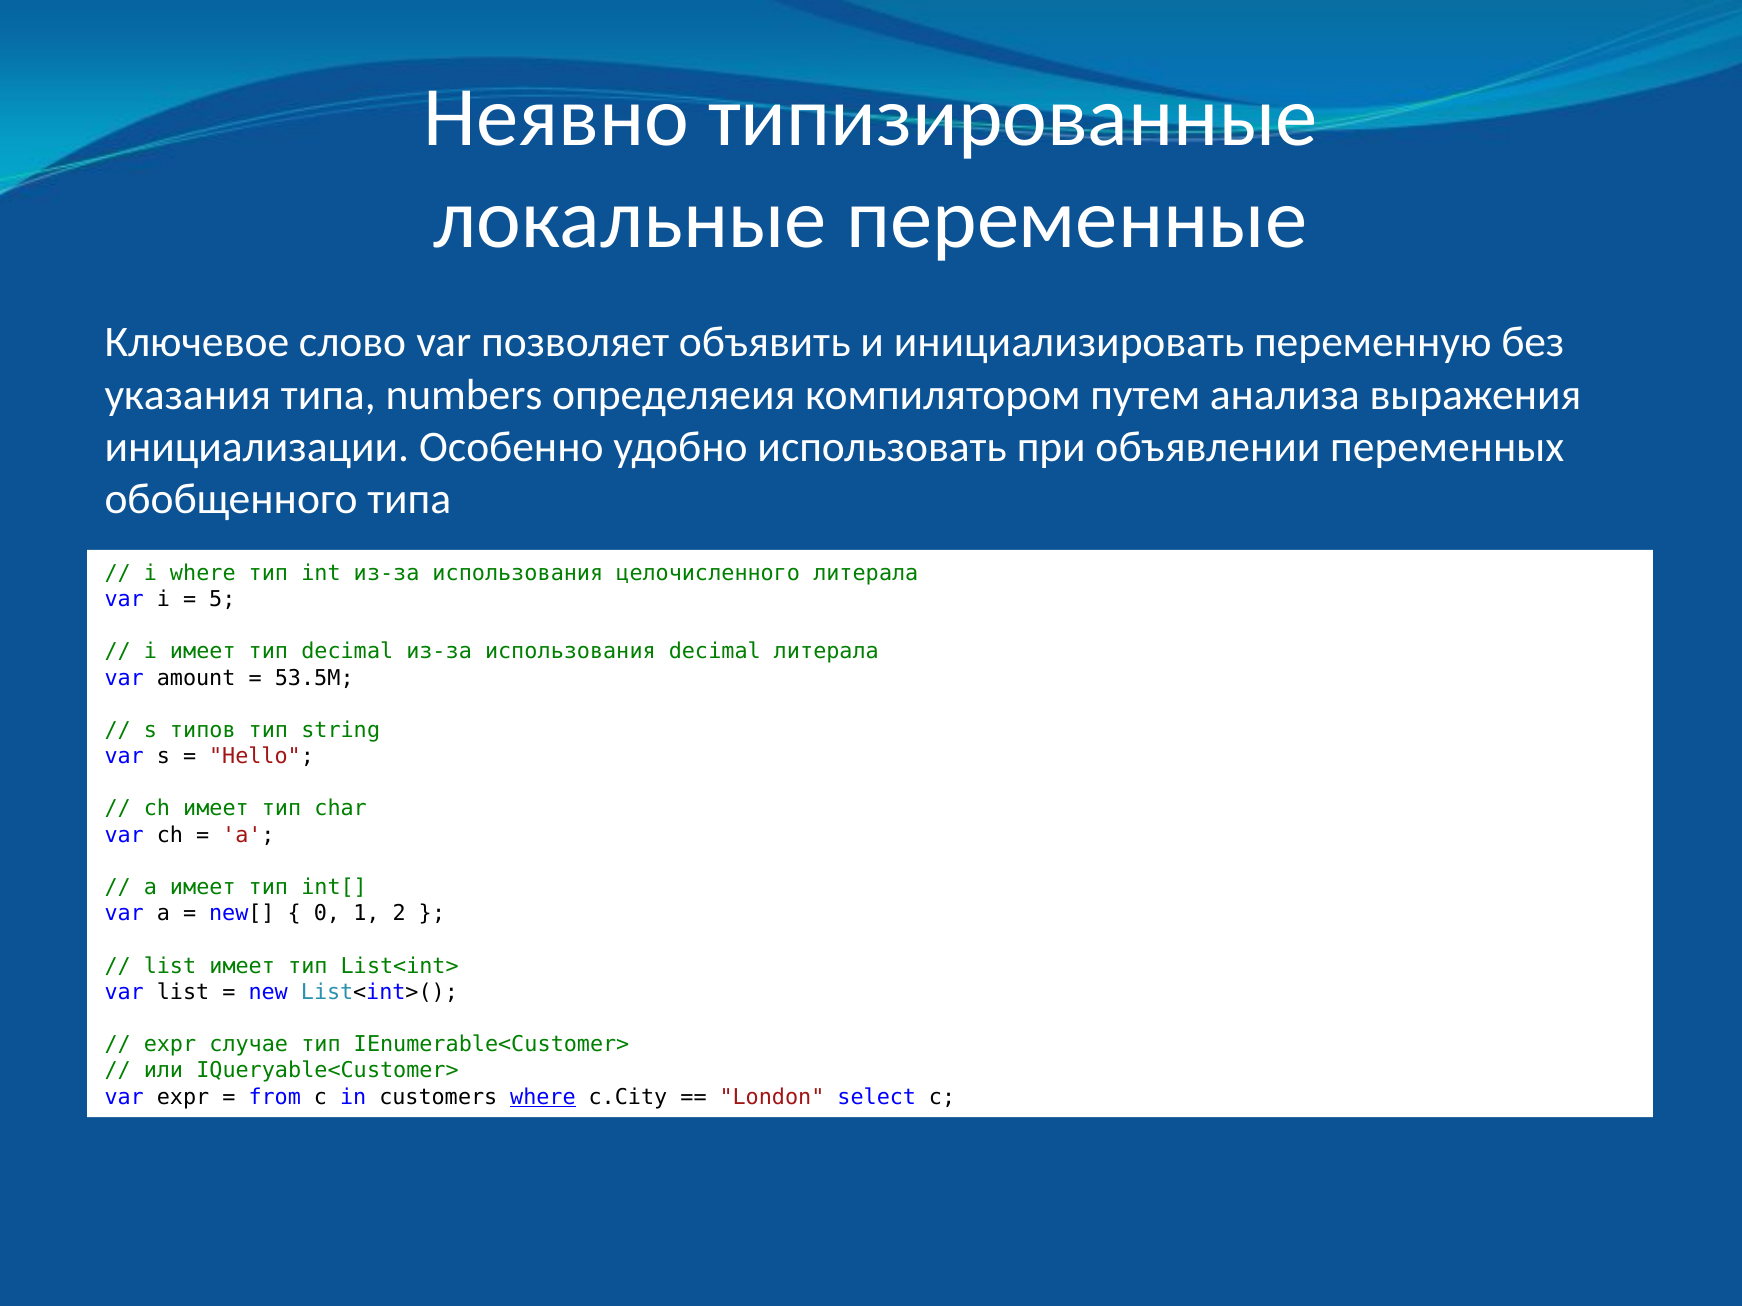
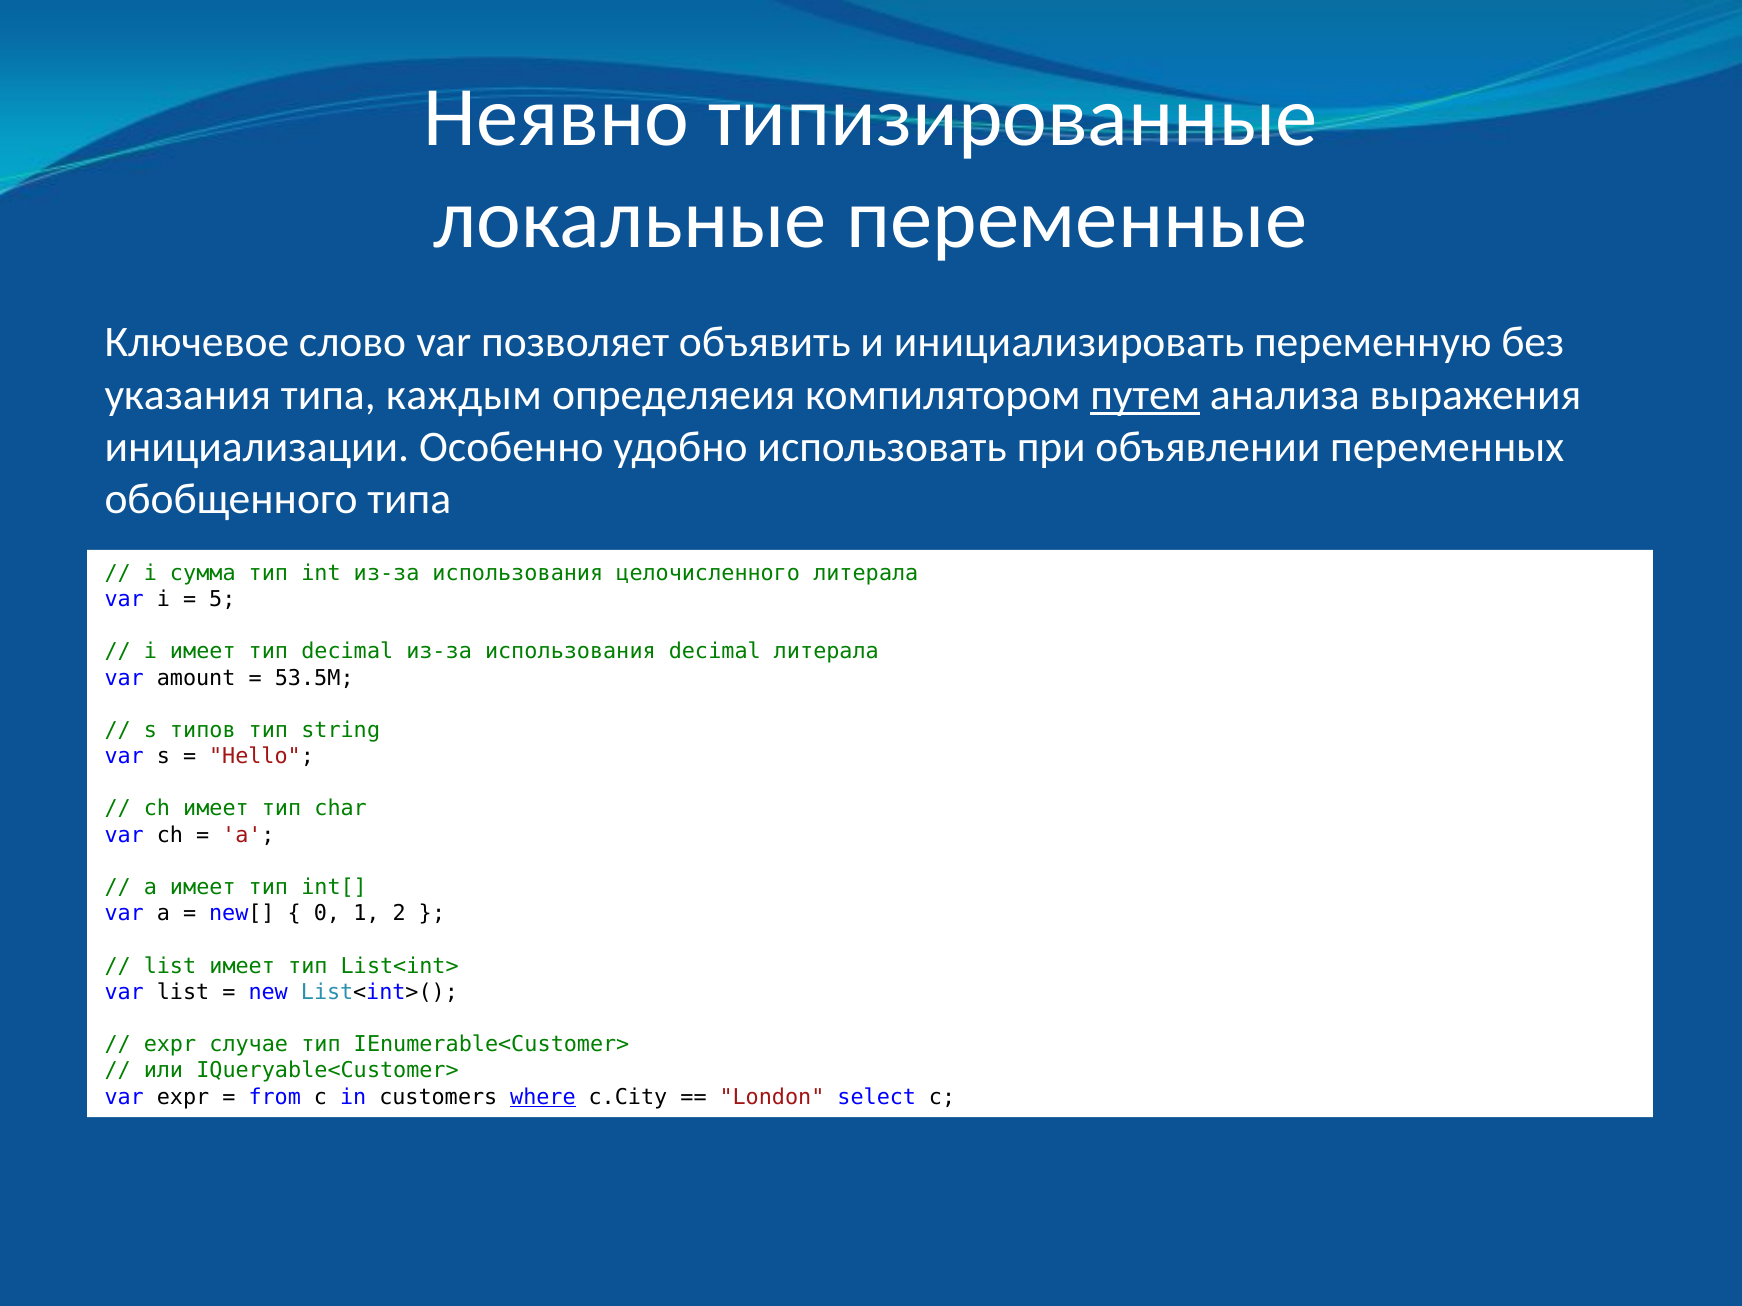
numbers: numbers -> каждым (464, 395)
путем underline: none -> present (1145, 395)
i where: where -> сумма (203, 573)
